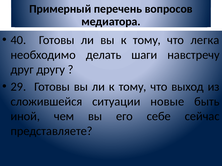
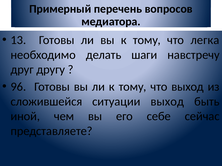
40: 40 -> 13 (18, 40)
29: 29 -> 96 (18, 87)
ситуации новые: новые -> выход (167, 102)
